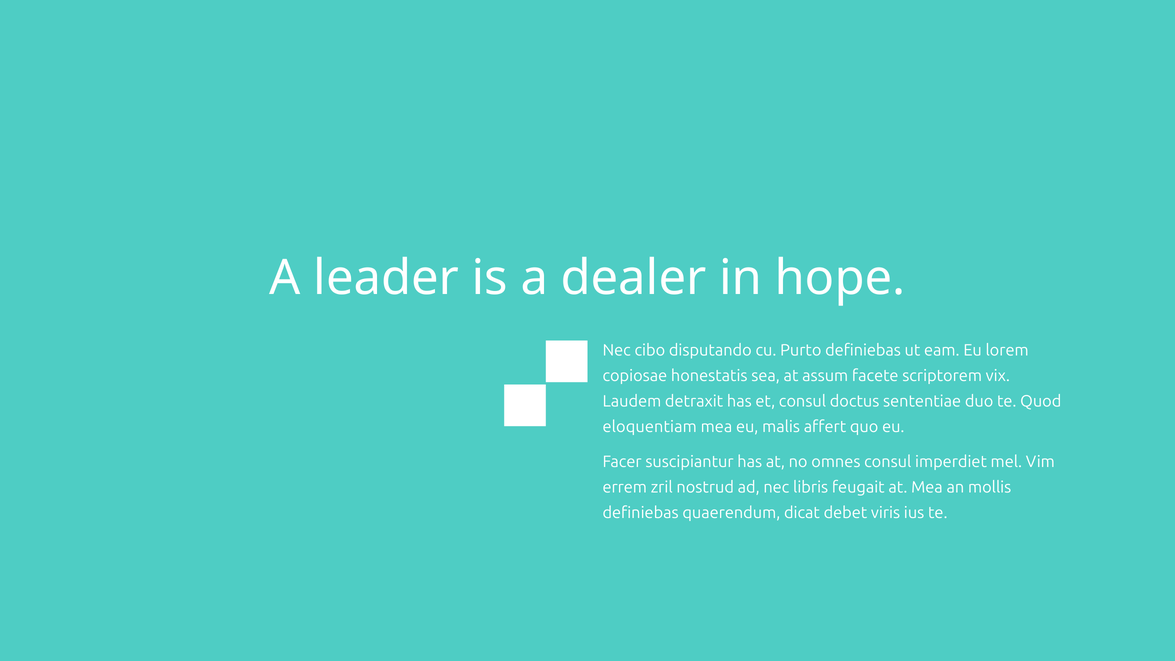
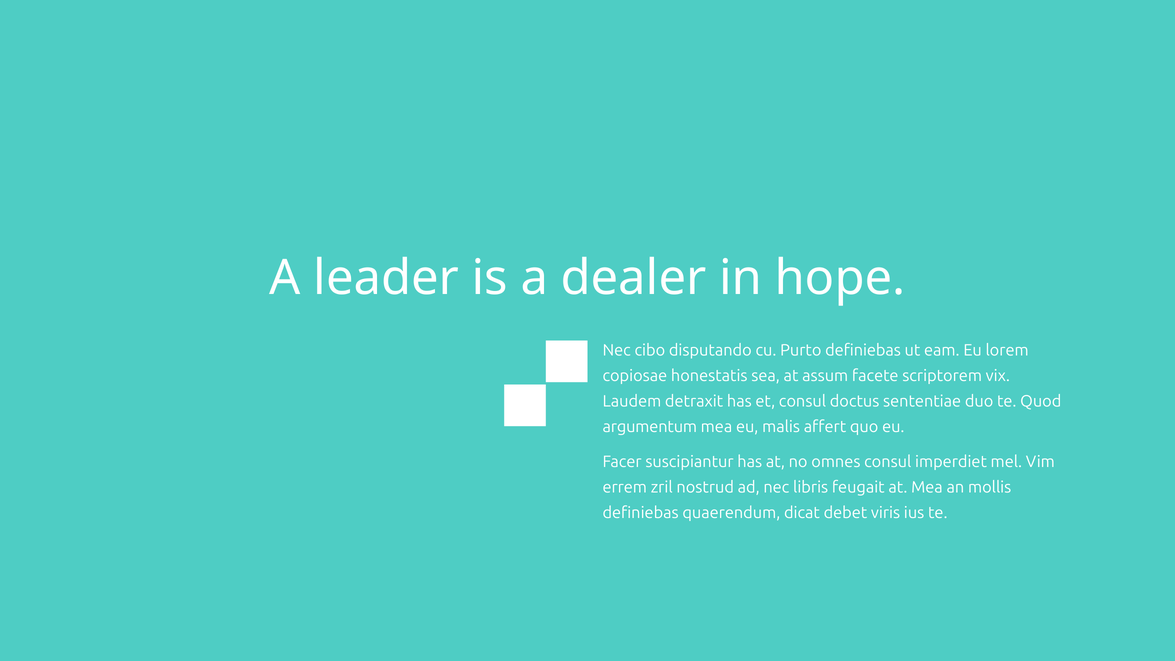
eloquentiam: eloquentiam -> argumentum (650, 427)
